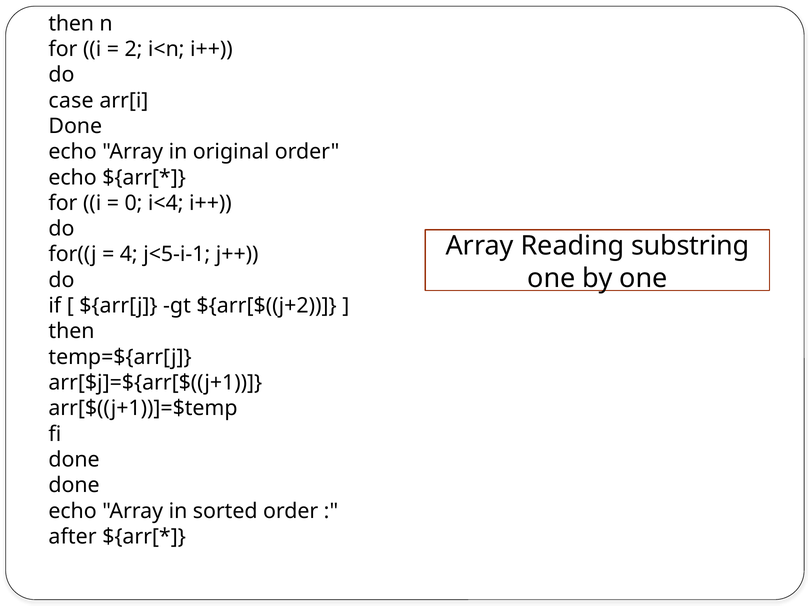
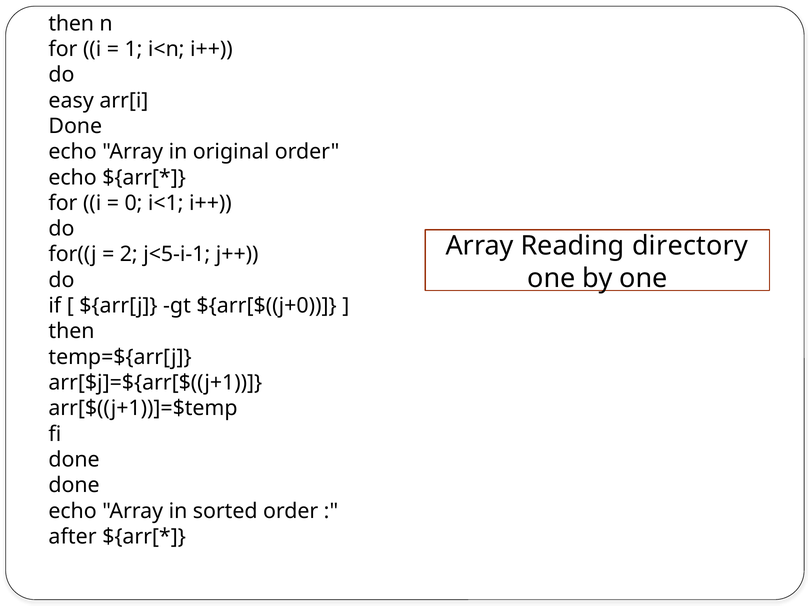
2: 2 -> 1 (134, 49)
case: case -> easy (71, 100)
i<4: i<4 -> i<1 (166, 203)
substring: substring -> directory (690, 246)
4: 4 -> 2 (129, 254)
${arr[$((j+2: ${arr[$((j+2 -> ${arr[$((j+0 (267, 306)
